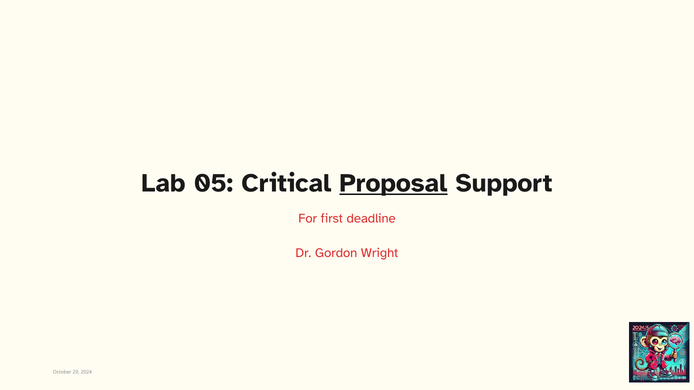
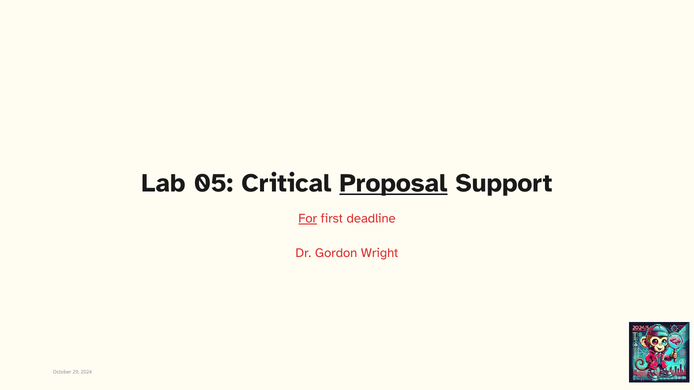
For underline: none -> present (308, 219)
